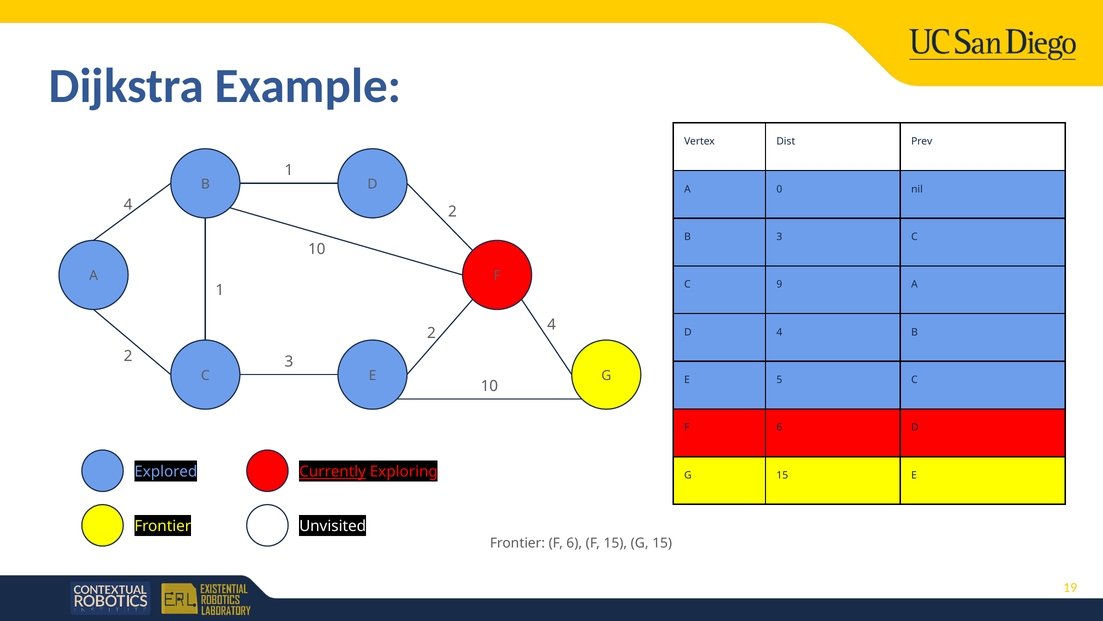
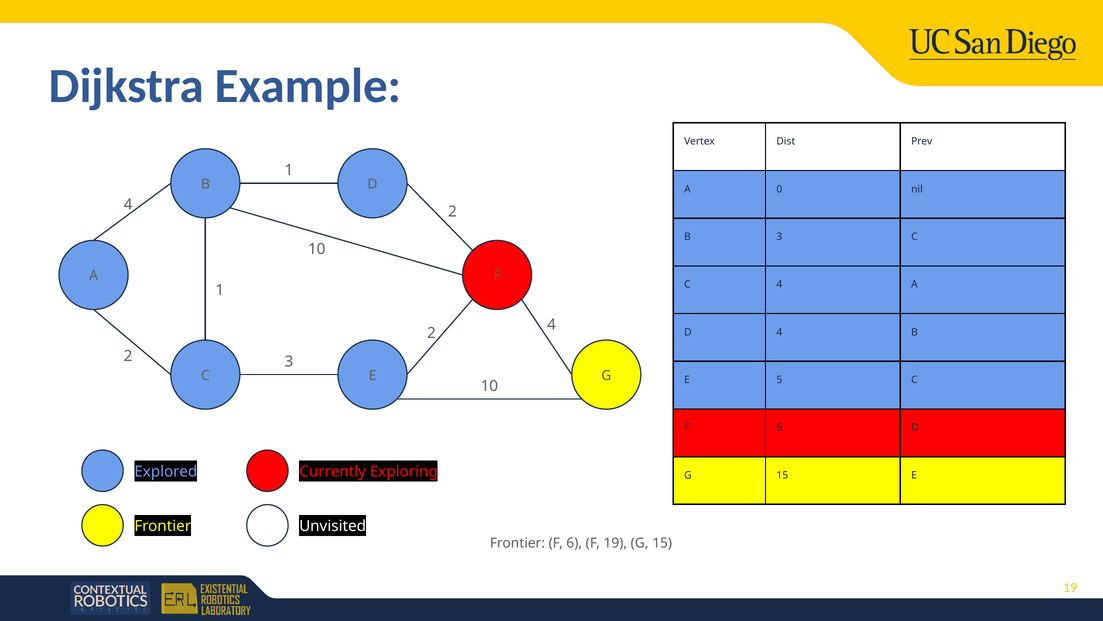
C 9: 9 -> 4 (779, 284)
Currently underline: present -> none (333, 471)
F 15: 15 -> 19 (615, 543)
